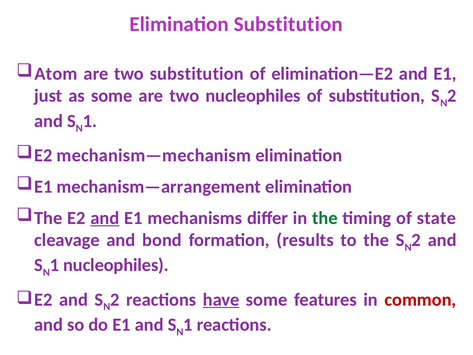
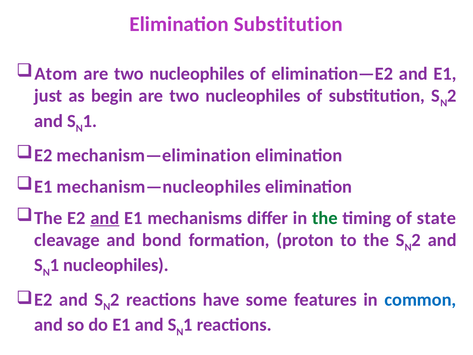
substitution: substitution -> nucleophiles (197, 74)
as some: some -> begin (112, 96)
mechanism—mechanism: mechanism—mechanism -> mechanism—elimination (154, 155)
mechanism—arrangement: mechanism—arrangement -> mechanism—nucleophiles (159, 187)
results: results -> proton (305, 240)
have underline: present -> none (221, 299)
common colour: red -> blue (420, 299)
